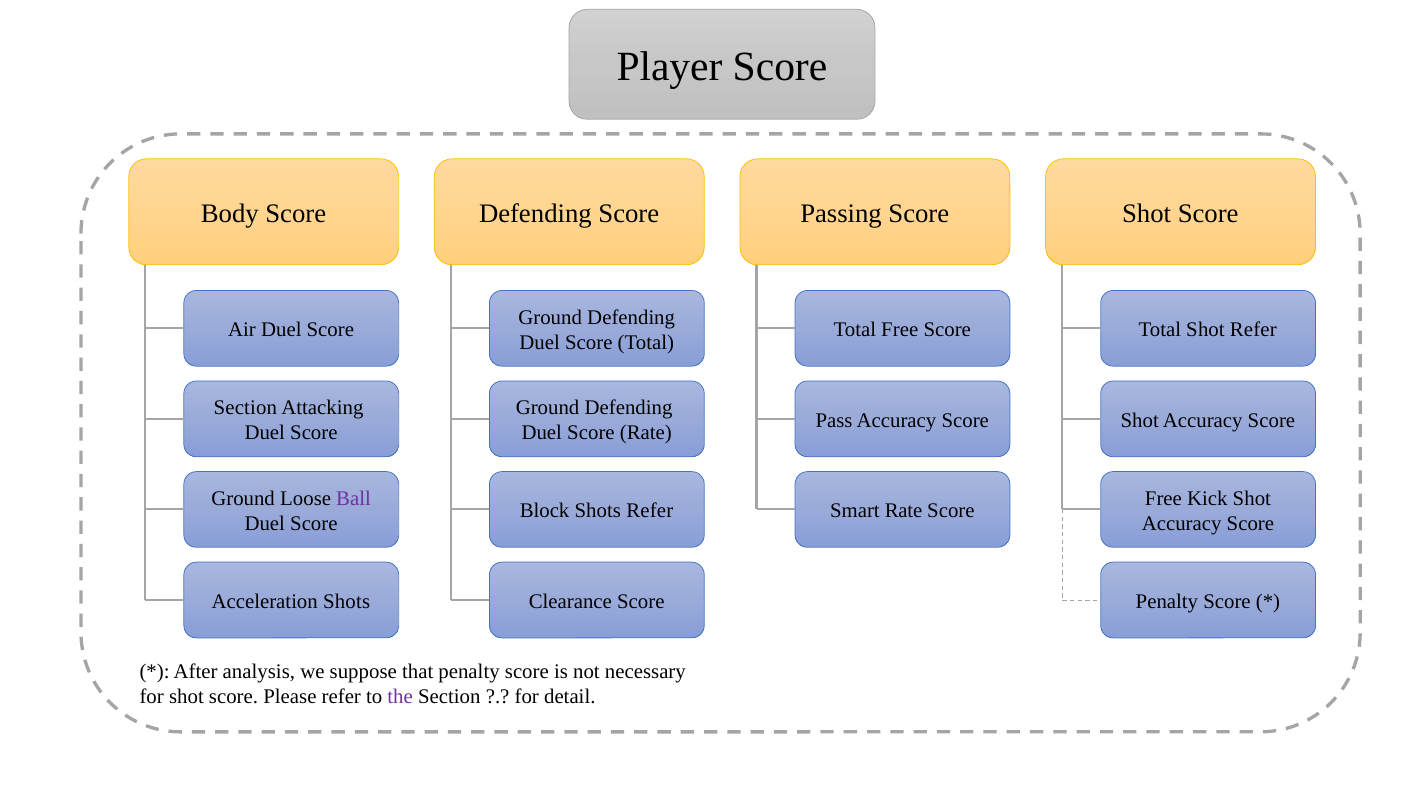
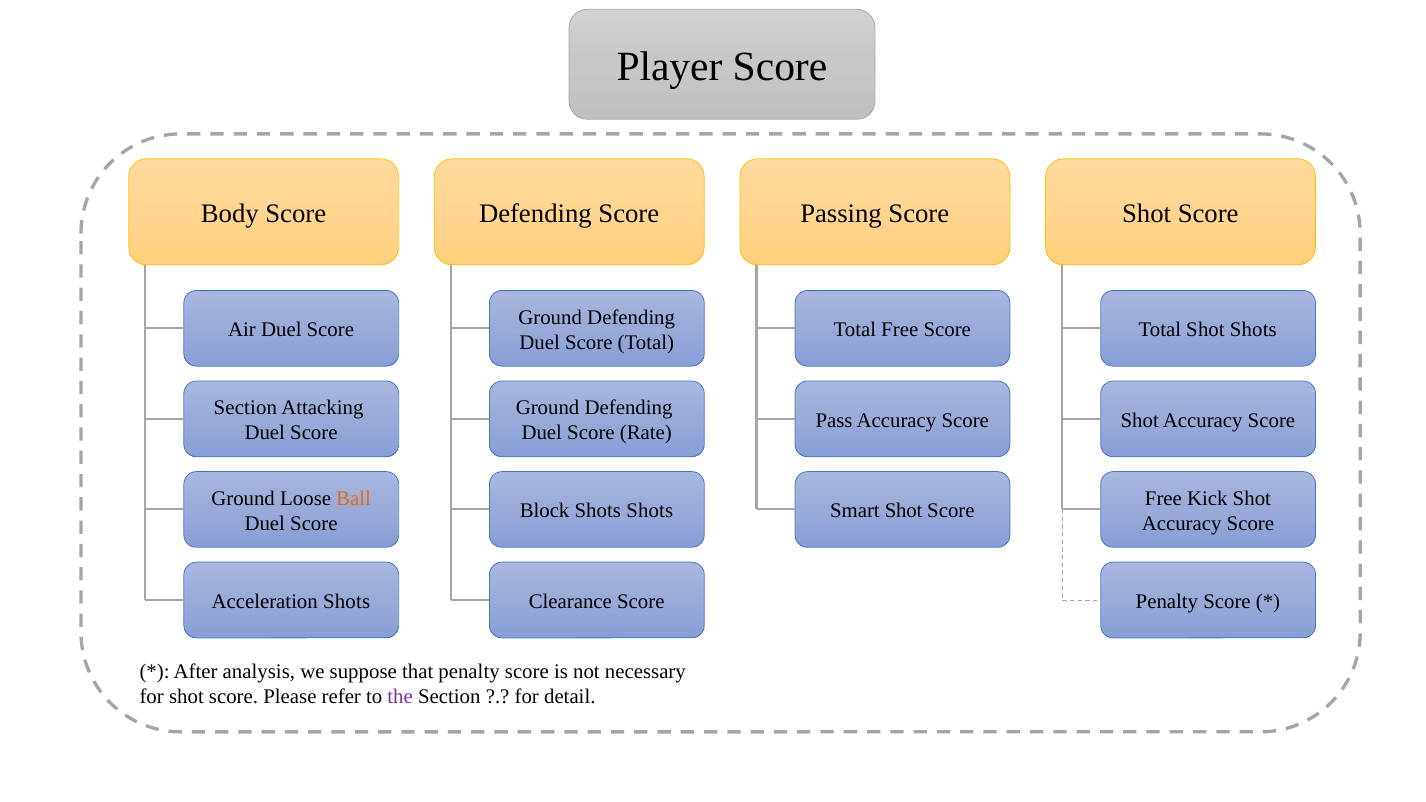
Shot Refer: Refer -> Shots (1253, 330)
Ball colour: purple -> orange (354, 498)
Shots Refer: Refer -> Shots (650, 511)
Smart Rate: Rate -> Shot (904, 511)
